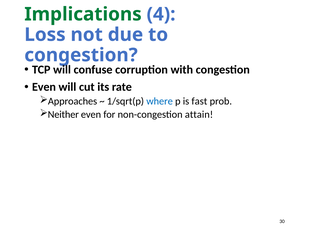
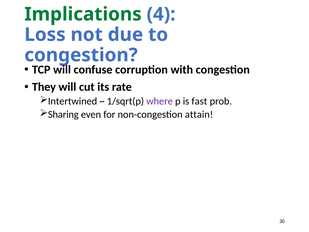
Even: Even -> They (44, 87)
Approaches: Approaches -> Intertwined (73, 101)
where colour: blue -> purple (160, 101)
Neither: Neither -> Sharing (63, 114)
